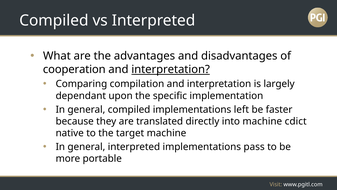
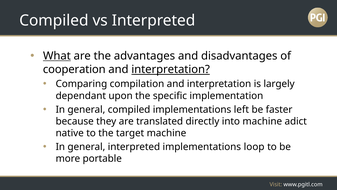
What underline: none -> present (57, 56)
cdict: cdict -> adict (296, 121)
pass: pass -> loop (254, 147)
